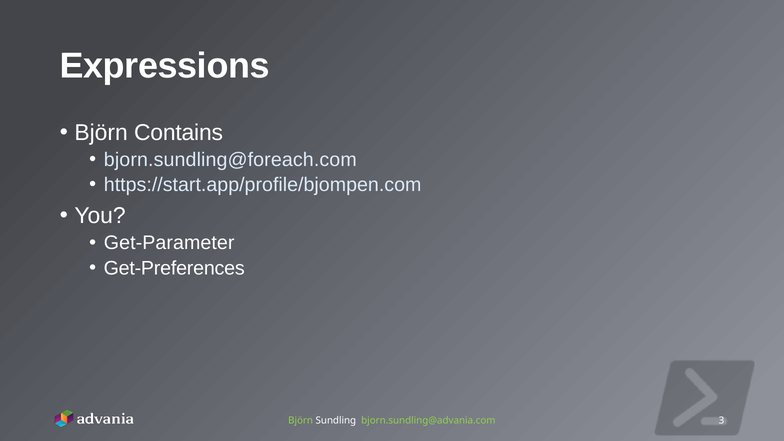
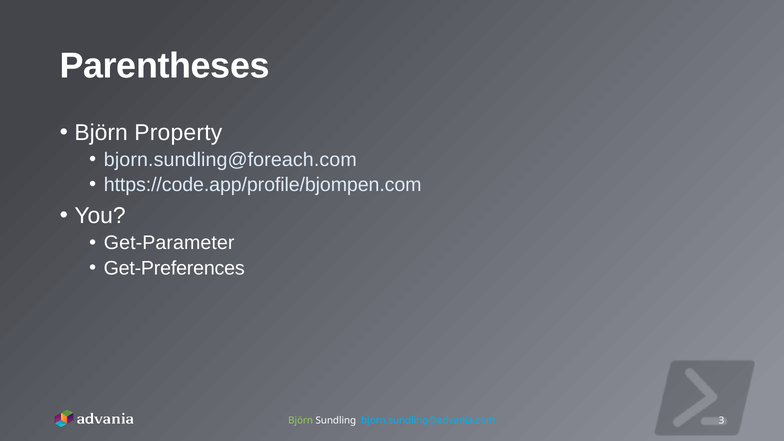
Expressions: Expressions -> Parentheses (165, 66)
Contains: Contains -> Property (178, 133)
https://start.app/profile/bjompen.com: https://start.app/profile/bjompen.com -> https://code.app/profile/bjompen.com (263, 185)
bjorn.sundling@advania.com colour: light green -> light blue (428, 420)
